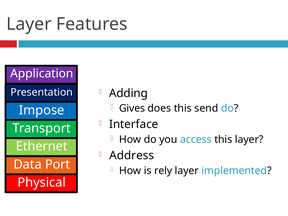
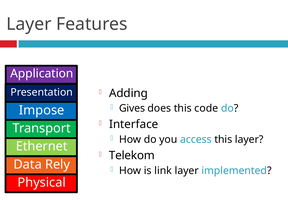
send: send -> code (206, 108)
Address: Address -> Telekom (132, 156)
Port: Port -> Rely (58, 164)
rely: rely -> link (163, 171)
